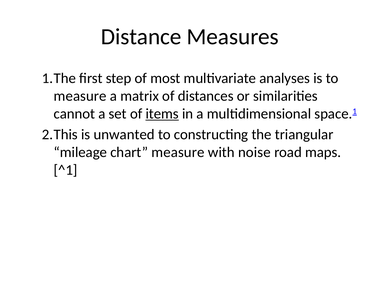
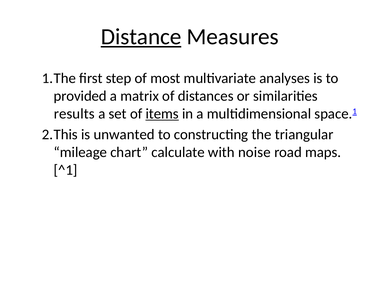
Distance underline: none -> present (141, 37)
measure: measure -> provided (80, 96)
cannot: cannot -> results (74, 114)
chart measure: measure -> calculate (178, 152)
